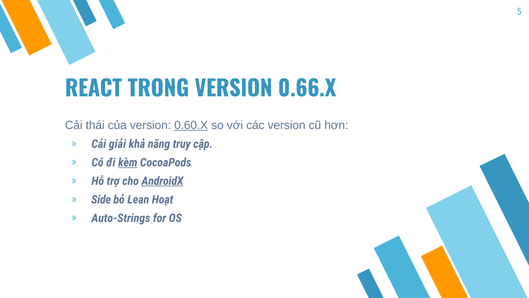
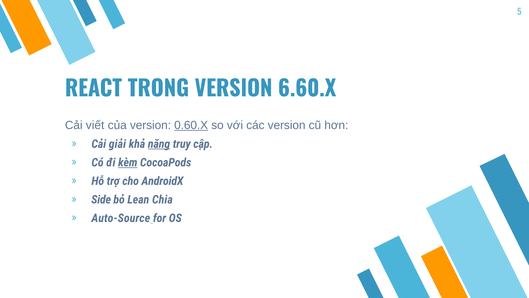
0.66.X: 0.66.X -> 6.60.X (307, 89)
thái: thái -> viết (95, 125)
năng underline: none -> present (159, 144)
AndroidX underline: present -> none (162, 181)
Hoạt: Hoạt -> Chia (162, 199)
Auto-Strings: Auto-Strings -> Auto-Source (121, 218)
